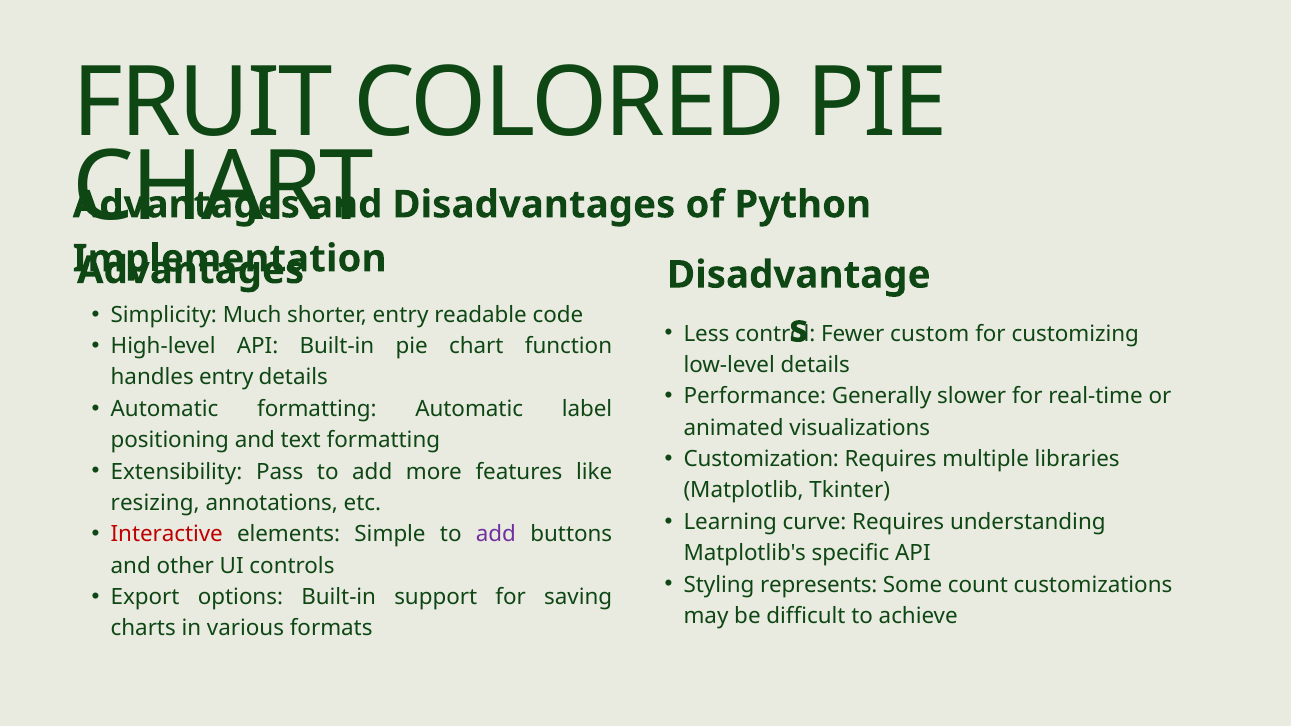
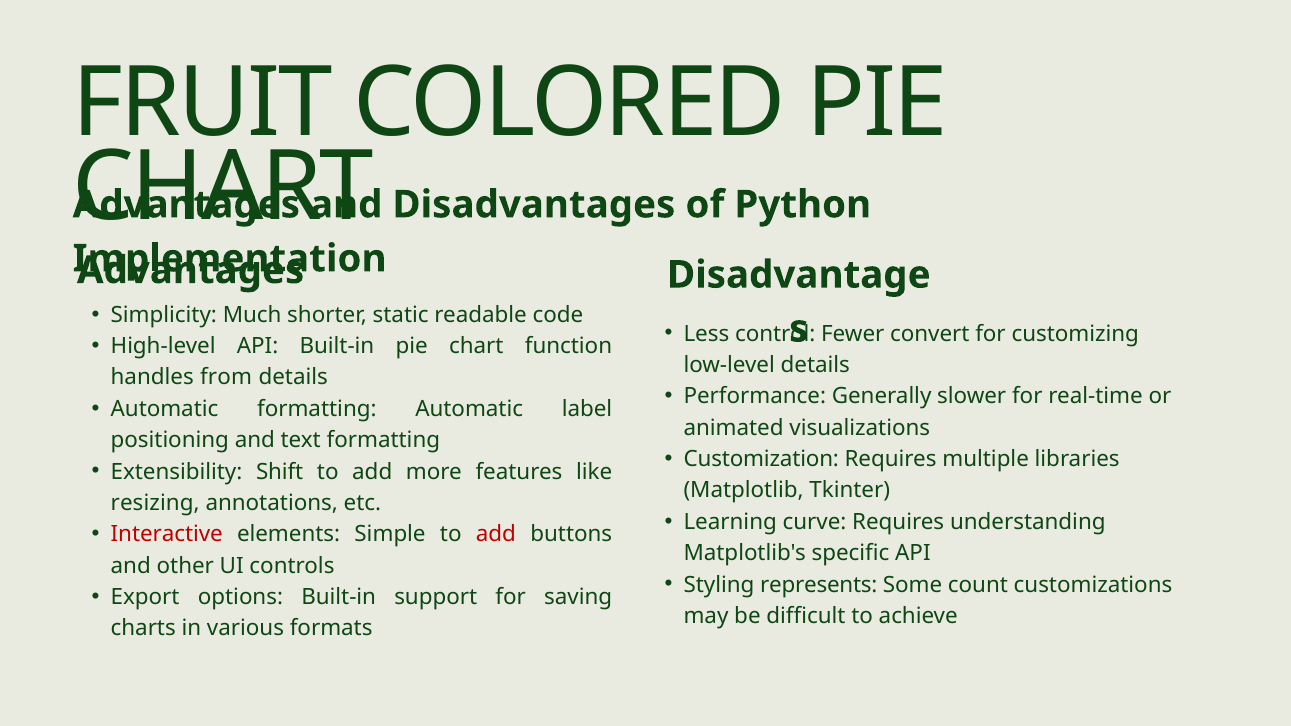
shorter entry: entry -> static (401, 315)
custom: custom -> convert (930, 334)
handles entry: entry -> from (226, 378)
Pass: Pass -> Shift (280, 472)
add colour: purple -> red (496, 534)
